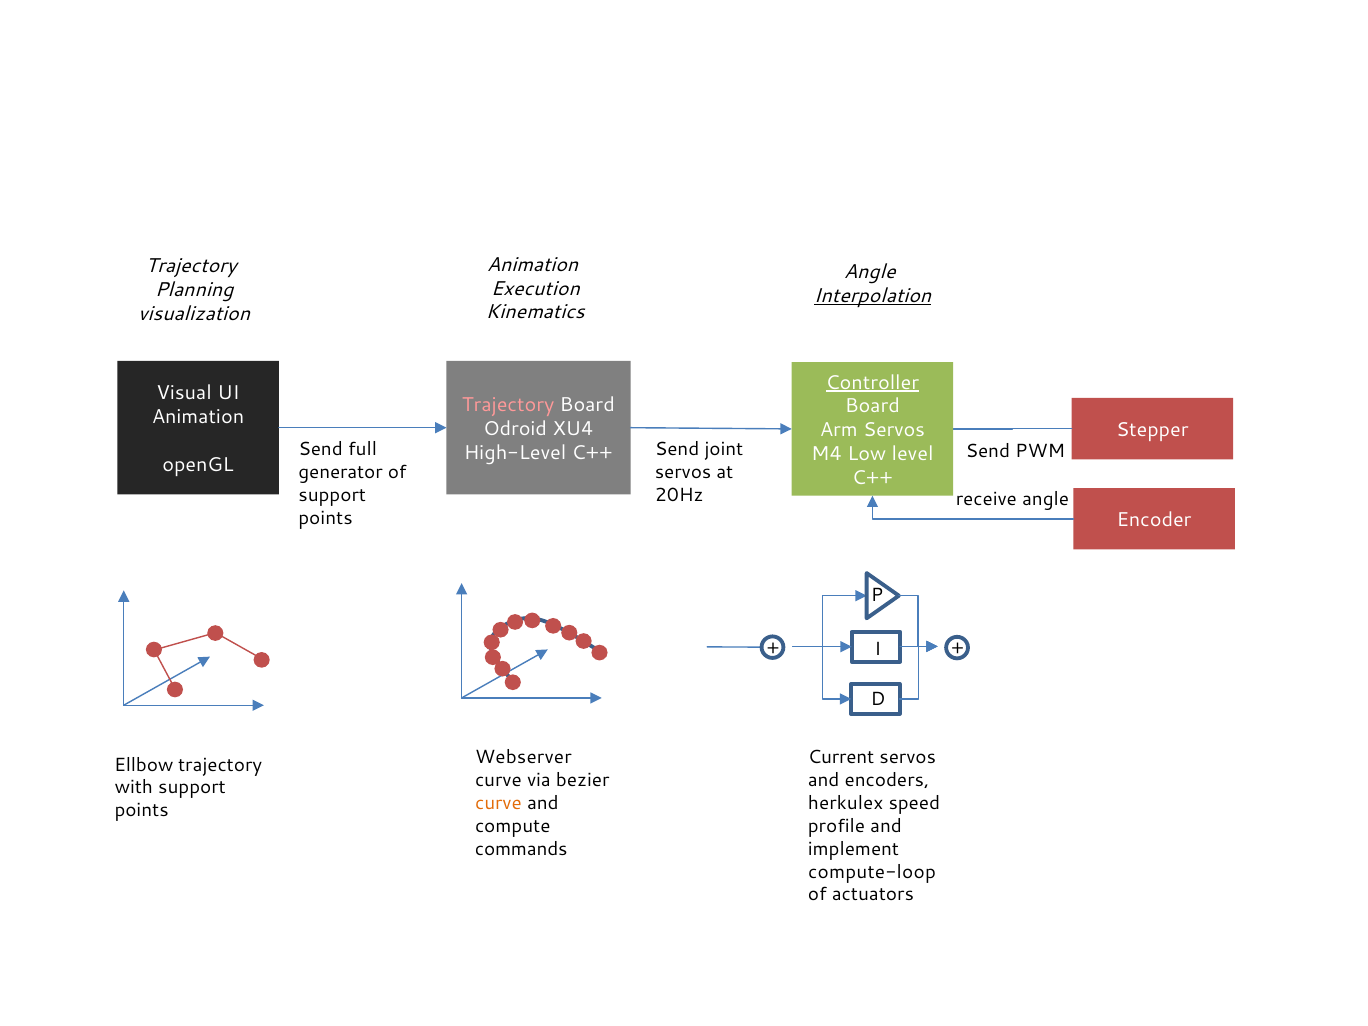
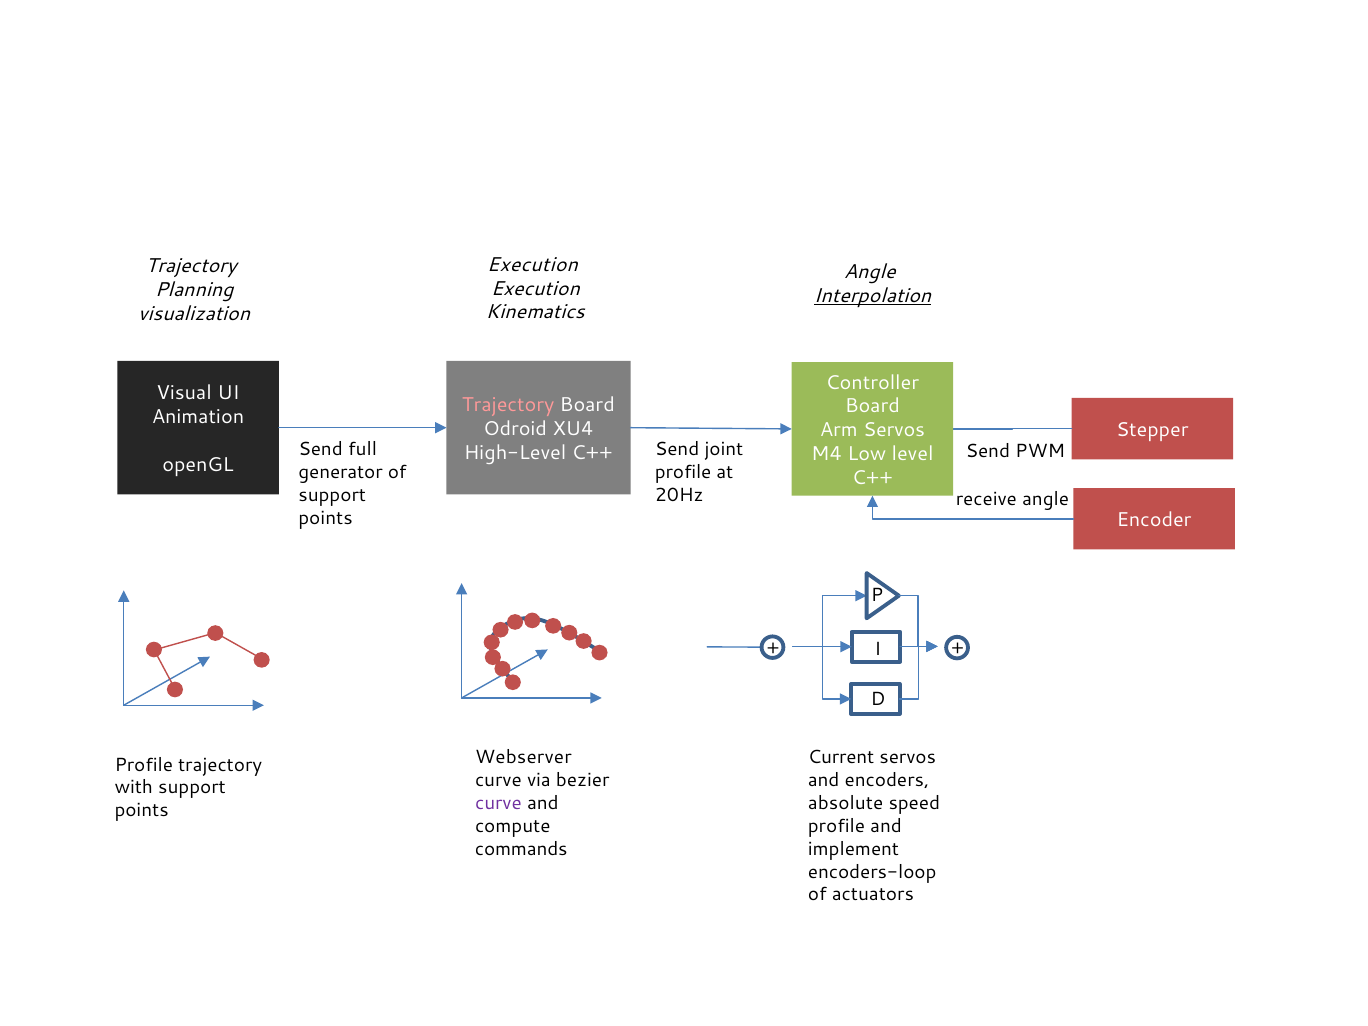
Animation: Animation -> Execution (532, 265)
Controller underline: present -> none (872, 382)
servos: servos -> profile (683, 473)
Ellbow: Ellbow -> Profile (144, 765)
curve colour: orange -> purple (498, 803)
herkulex: herkulex -> absolute (846, 803)
compute-loop: compute-loop -> encoders-loop (872, 872)
